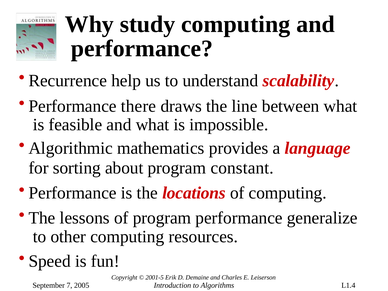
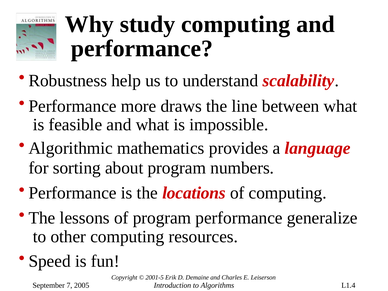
Recurrence: Recurrence -> Robustness (68, 80)
there: there -> more (139, 106)
constant: constant -> numbers (242, 168)
